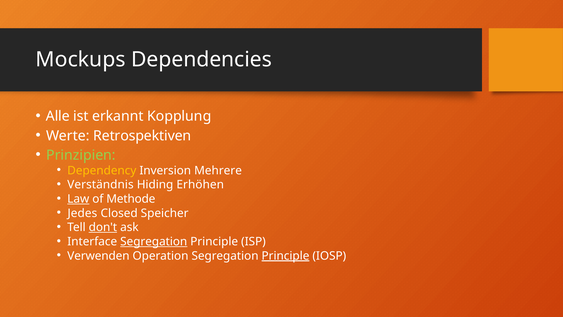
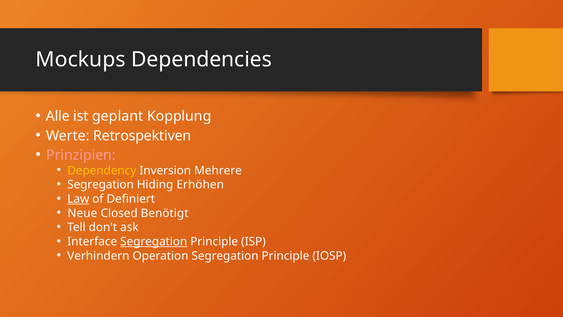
erkannt: erkannt -> geplant (118, 116)
Prinzipien colour: light green -> pink (81, 155)
Verständnis: Verständnis -> Segregation (101, 185)
Methode: Methode -> Definiert (131, 199)
Jedes: Jedes -> Neue (82, 213)
Speicher: Speicher -> Benötigt (165, 213)
don't underline: present -> none (103, 227)
Verwenden: Verwenden -> Verhindern (98, 256)
Principle underline: present -> none (285, 256)
